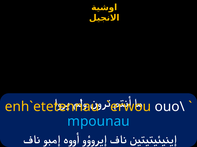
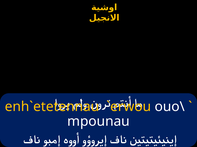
mpounau colour: light blue -> white (98, 122)
